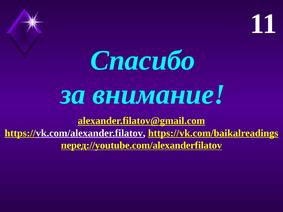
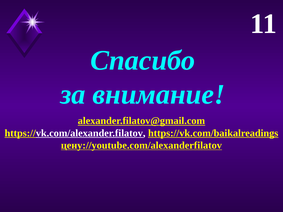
перед://youtube.com/alexanderfilatov: перед://youtube.com/alexanderfilatov -> цену://youtube.com/alexanderfilatov (141, 145)
